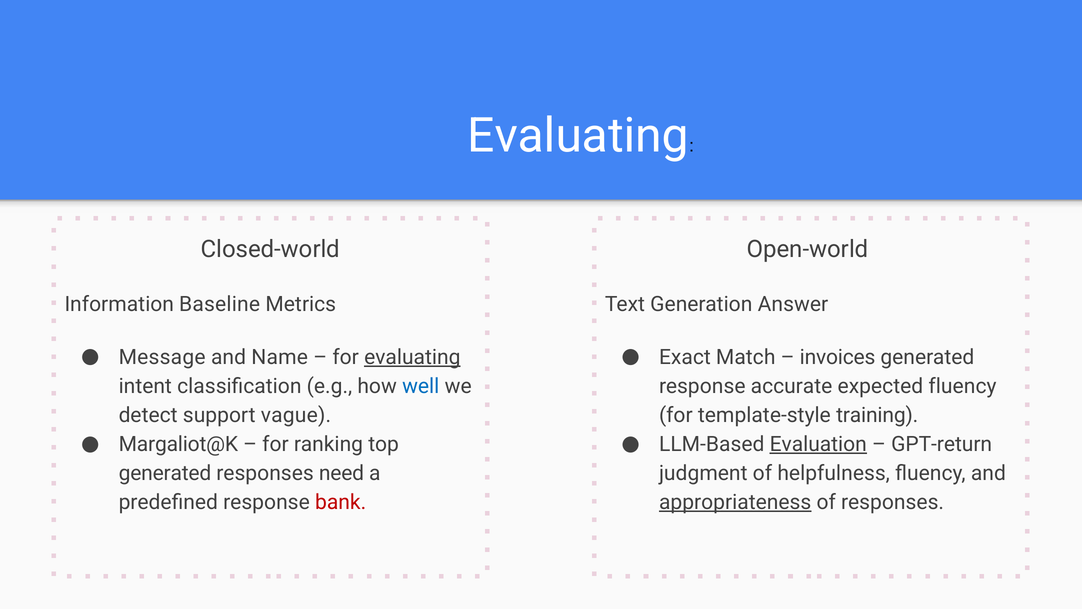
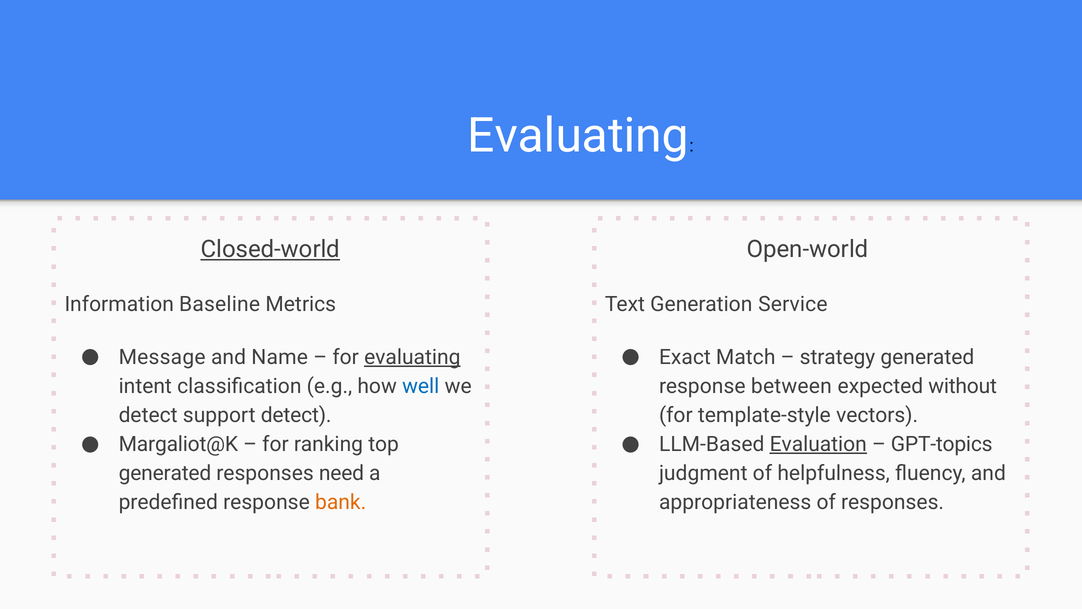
Closed-world underline: none -> present (270, 249)
Answer: Answer -> Service (793, 304)
invoices: invoices -> strategy (837, 357)
accurate: accurate -> between (791, 386)
expected fluency: fluency -> without (963, 386)
support vague: vague -> detect (296, 415)
training: training -> vectors (877, 415)
GPT-return: GPT-return -> GPT-topics (942, 444)
bank colour: red -> orange (341, 502)
appropriateness underline: present -> none (735, 502)
